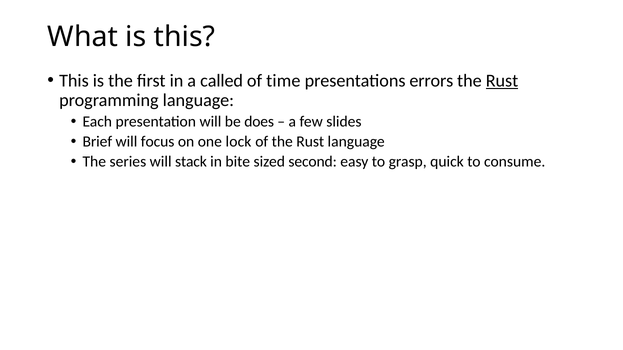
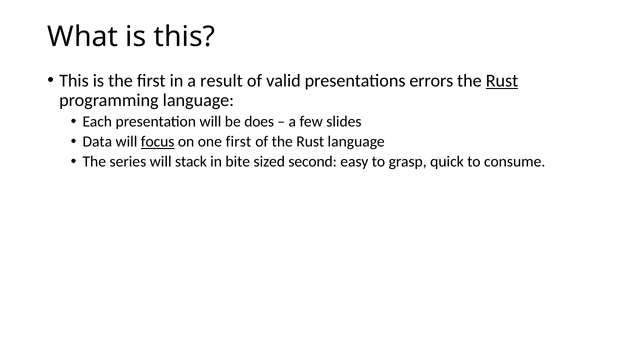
called: called -> result (222, 81)
time: time -> valid (283, 81)
Brief: Brief -> Data (97, 142)
focus underline: none -> present (158, 142)
one lock: lock -> first (238, 142)
